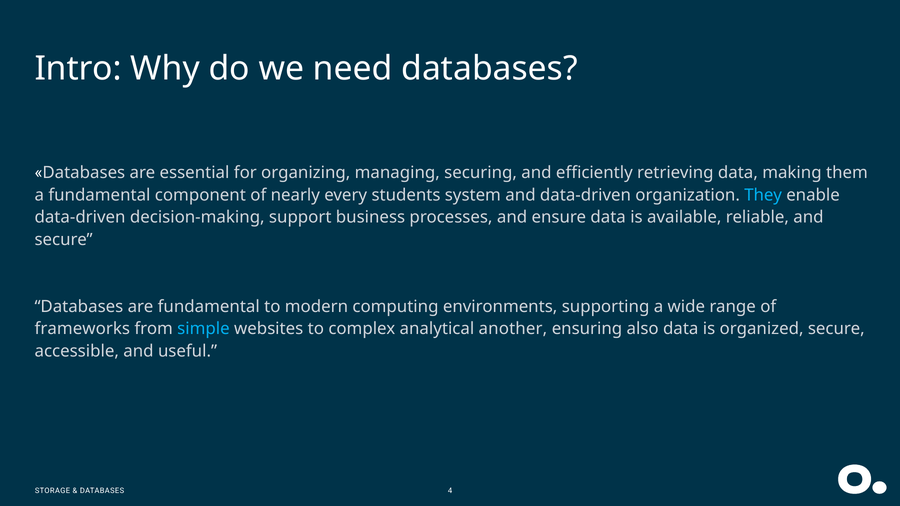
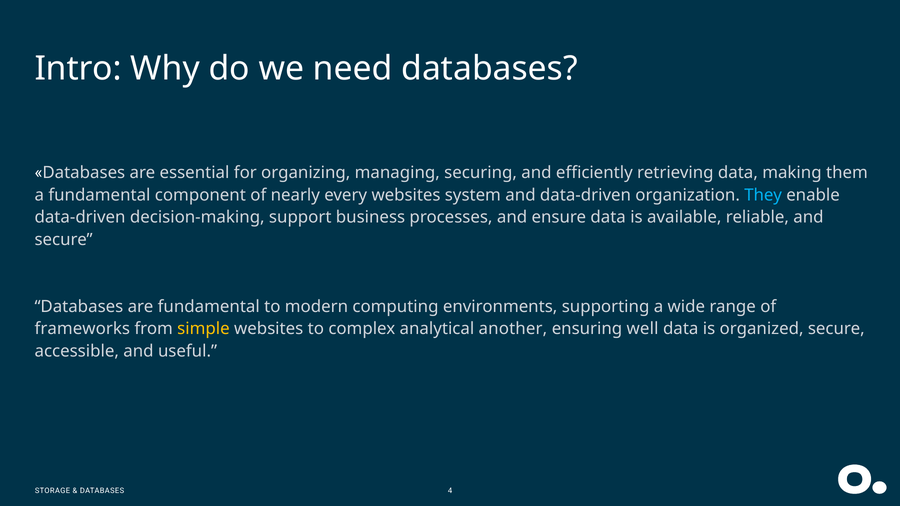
every students: students -> websites (406, 195)
simple colour: light blue -> yellow (203, 329)
also: also -> well (643, 329)
